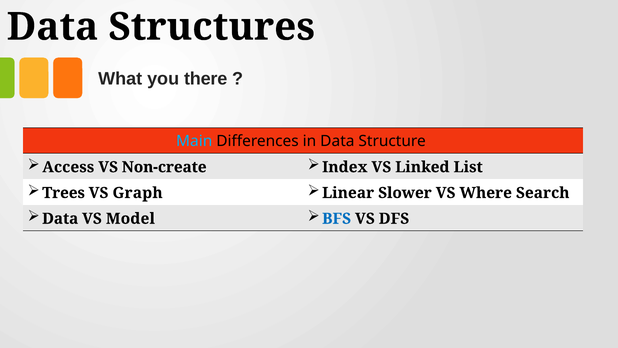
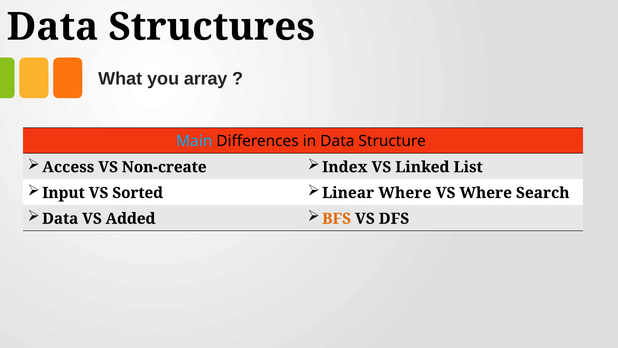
there: there -> array (206, 79)
Trees: Trees -> Input (64, 193)
Graph: Graph -> Sorted (138, 193)
Linear Slower: Slower -> Where (405, 193)
Model: Model -> Added (131, 219)
BFS colour: blue -> orange (337, 219)
